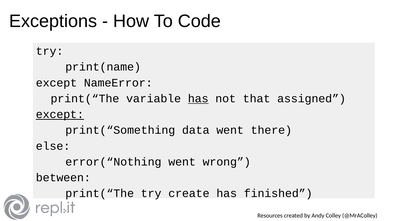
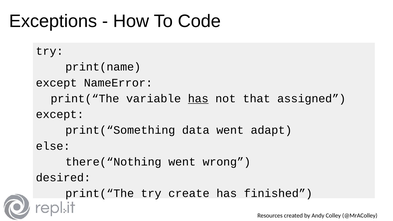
except underline: present -> none (60, 114)
there: there -> adapt (271, 130)
error(“Nothing: error(“Nothing -> there(“Nothing (113, 162)
between: between -> desired (63, 178)
